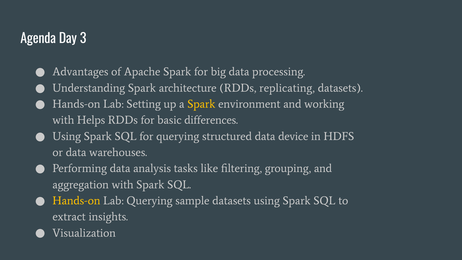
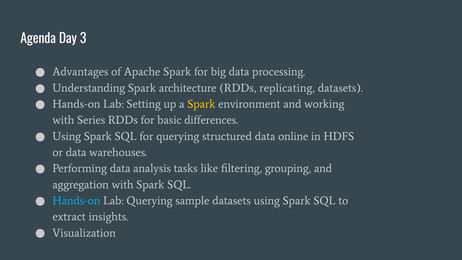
Helps: Helps -> Series (91, 120)
device: device -> online (293, 136)
Hands-on colour: yellow -> light blue (76, 201)
